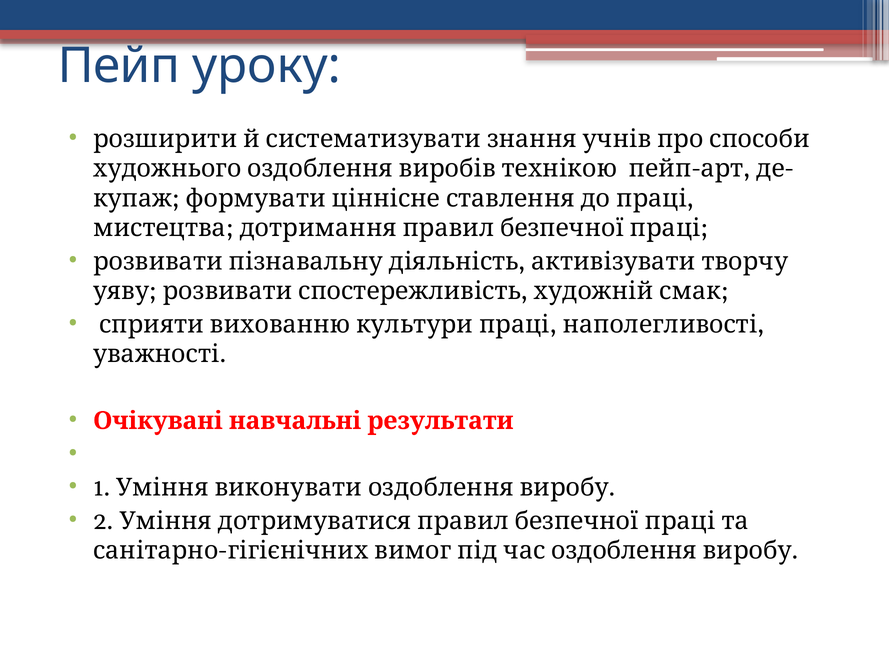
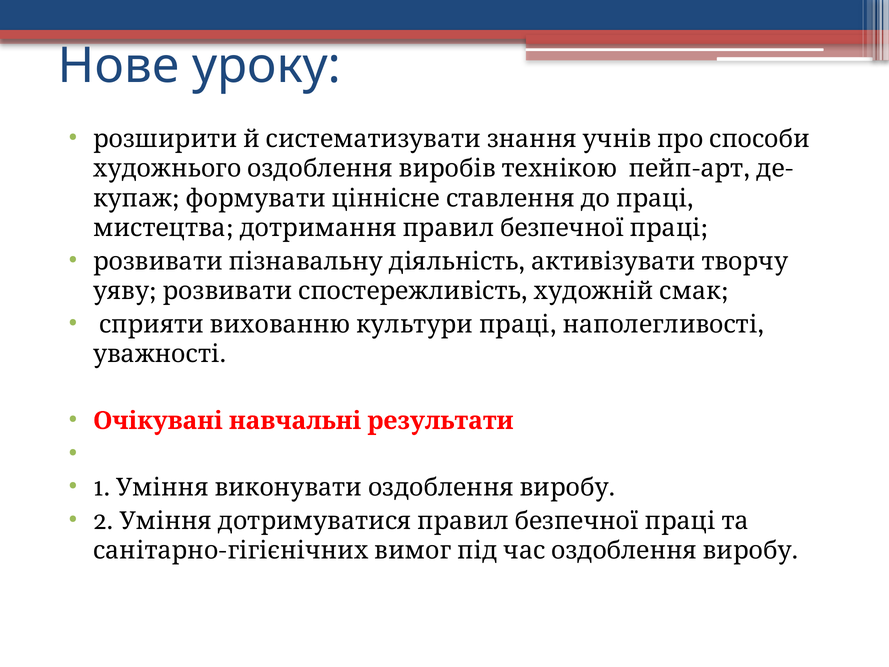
Пейп: Пейп -> Нове (118, 66)
